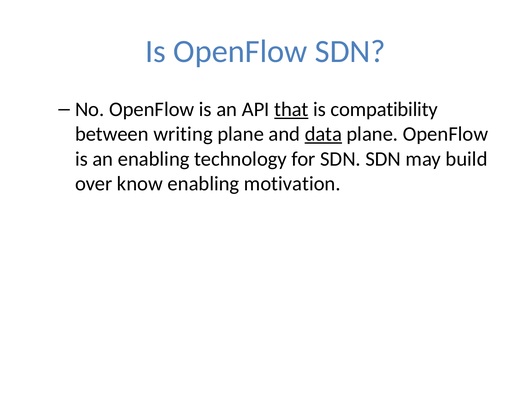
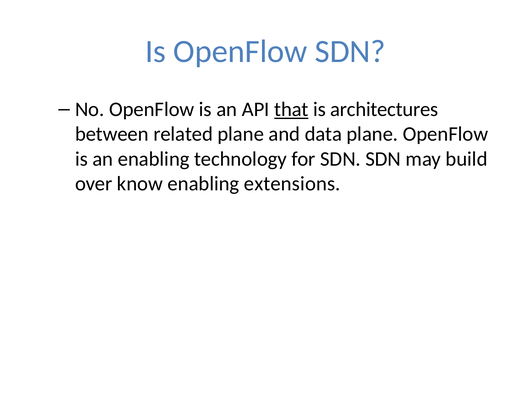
compatibility: compatibility -> architectures (384, 109)
writing: writing -> related (183, 134)
data underline: present -> none (323, 134)
motivation: motivation -> extensions (292, 184)
